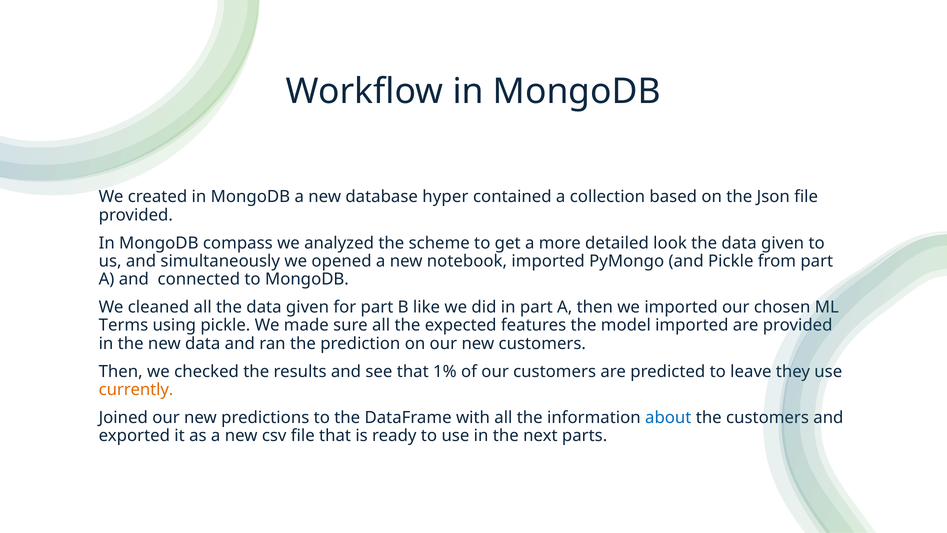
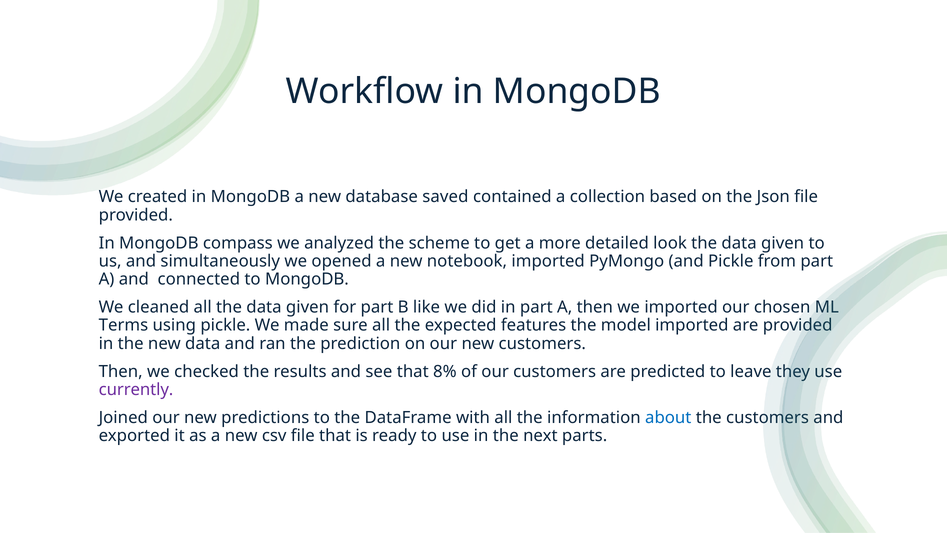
hyper: hyper -> saved (445, 197)
1%: 1% -> 8% (445, 371)
currently colour: orange -> purple (136, 389)
